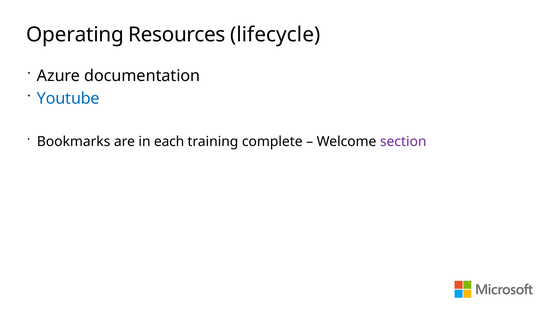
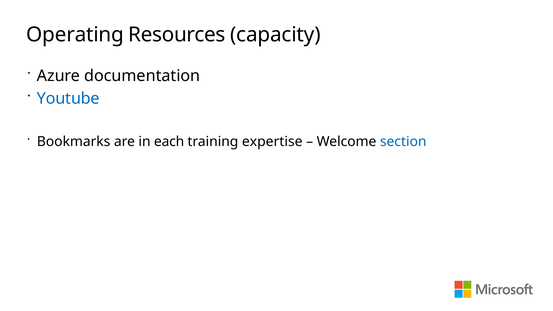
lifecycle: lifecycle -> capacity (275, 35)
complete: complete -> expertise (272, 142)
section colour: purple -> blue (403, 142)
